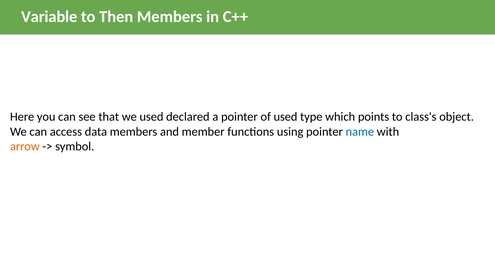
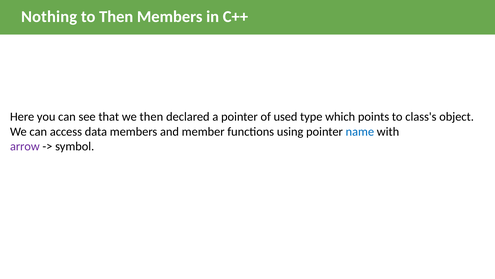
Variable: Variable -> Nothing (49, 17)
we used: used -> then (151, 117)
arrow colour: orange -> purple (25, 146)
